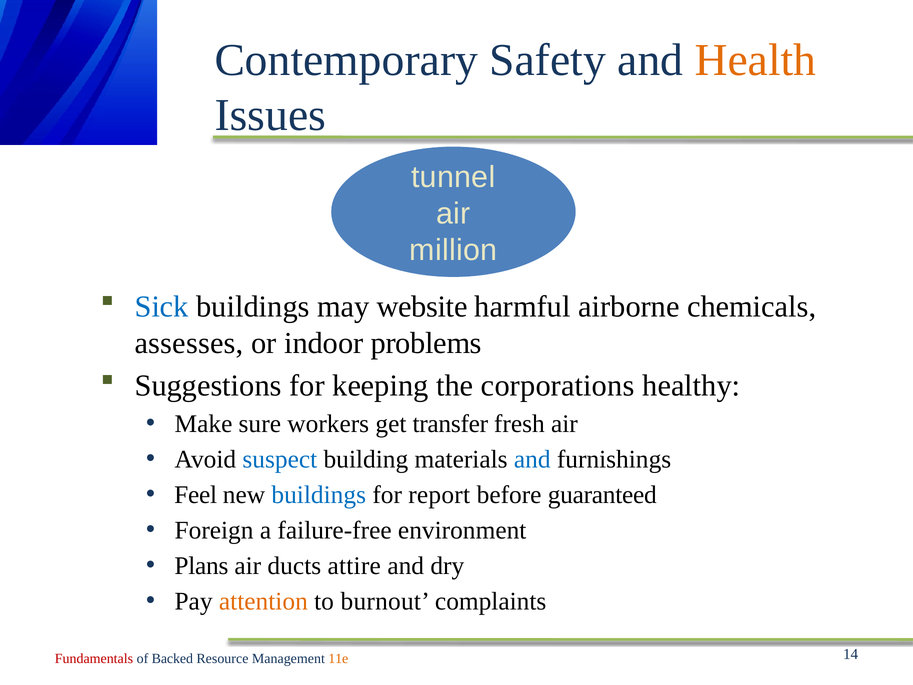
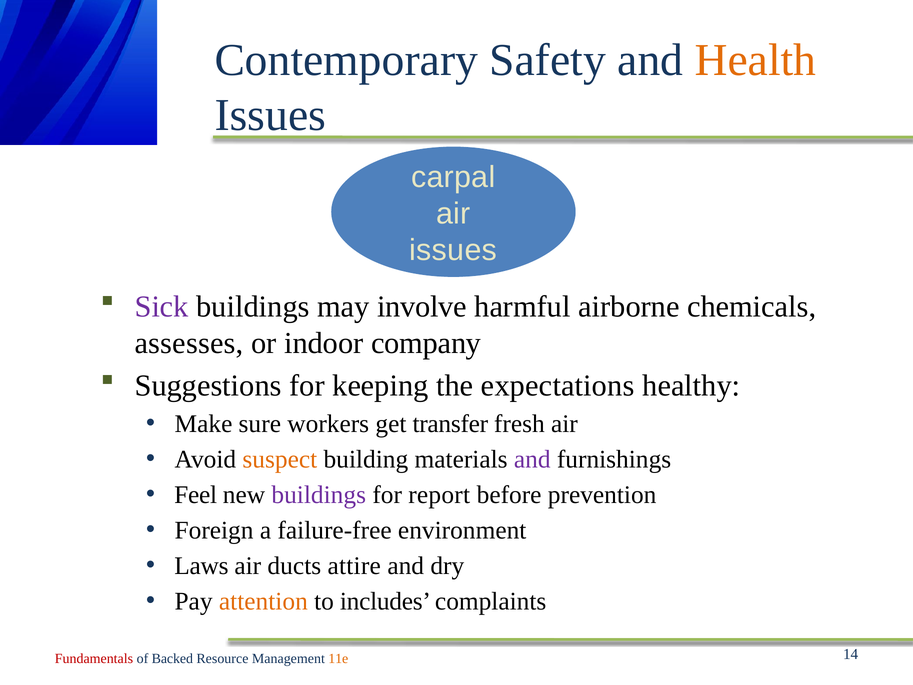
tunnel: tunnel -> carpal (453, 177)
million: million -> issues (453, 250)
Sick colour: blue -> purple (162, 306)
website: website -> involve (422, 306)
problems: problems -> company (426, 343)
corporations: corporations -> expectations (558, 386)
suspect colour: blue -> orange (280, 459)
and colour: blue -> purple (532, 459)
buildings colour: blue -> purple (319, 495)
guaranteed: guaranteed -> prevention (602, 495)
Plans: Plans -> Laws (201, 566)
burnout: burnout -> includes (385, 601)
